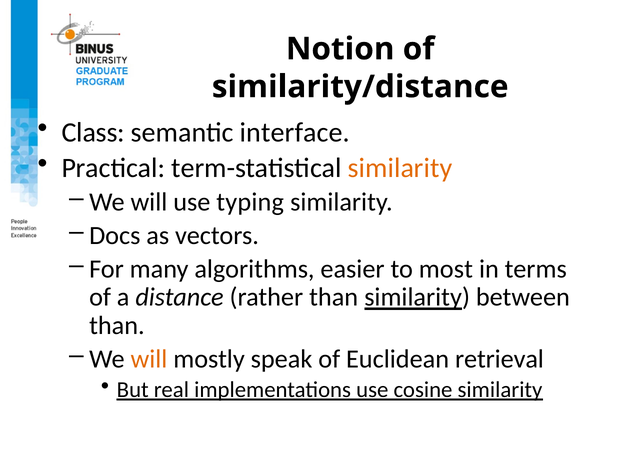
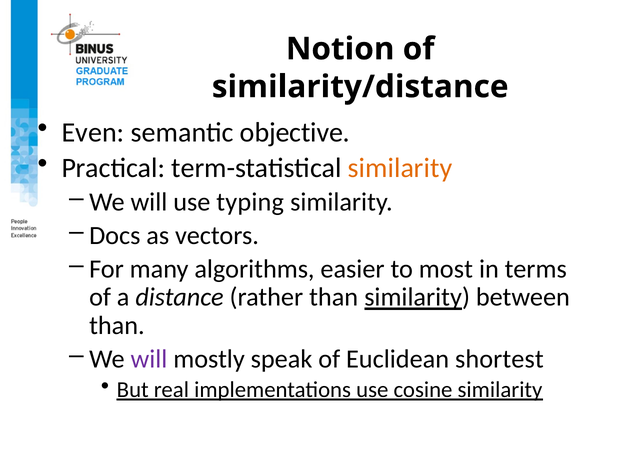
Class: Class -> Even (93, 132)
interface: interface -> objective (295, 132)
will colour: orange -> purple (149, 359)
retrieval: retrieval -> shortest (499, 359)
